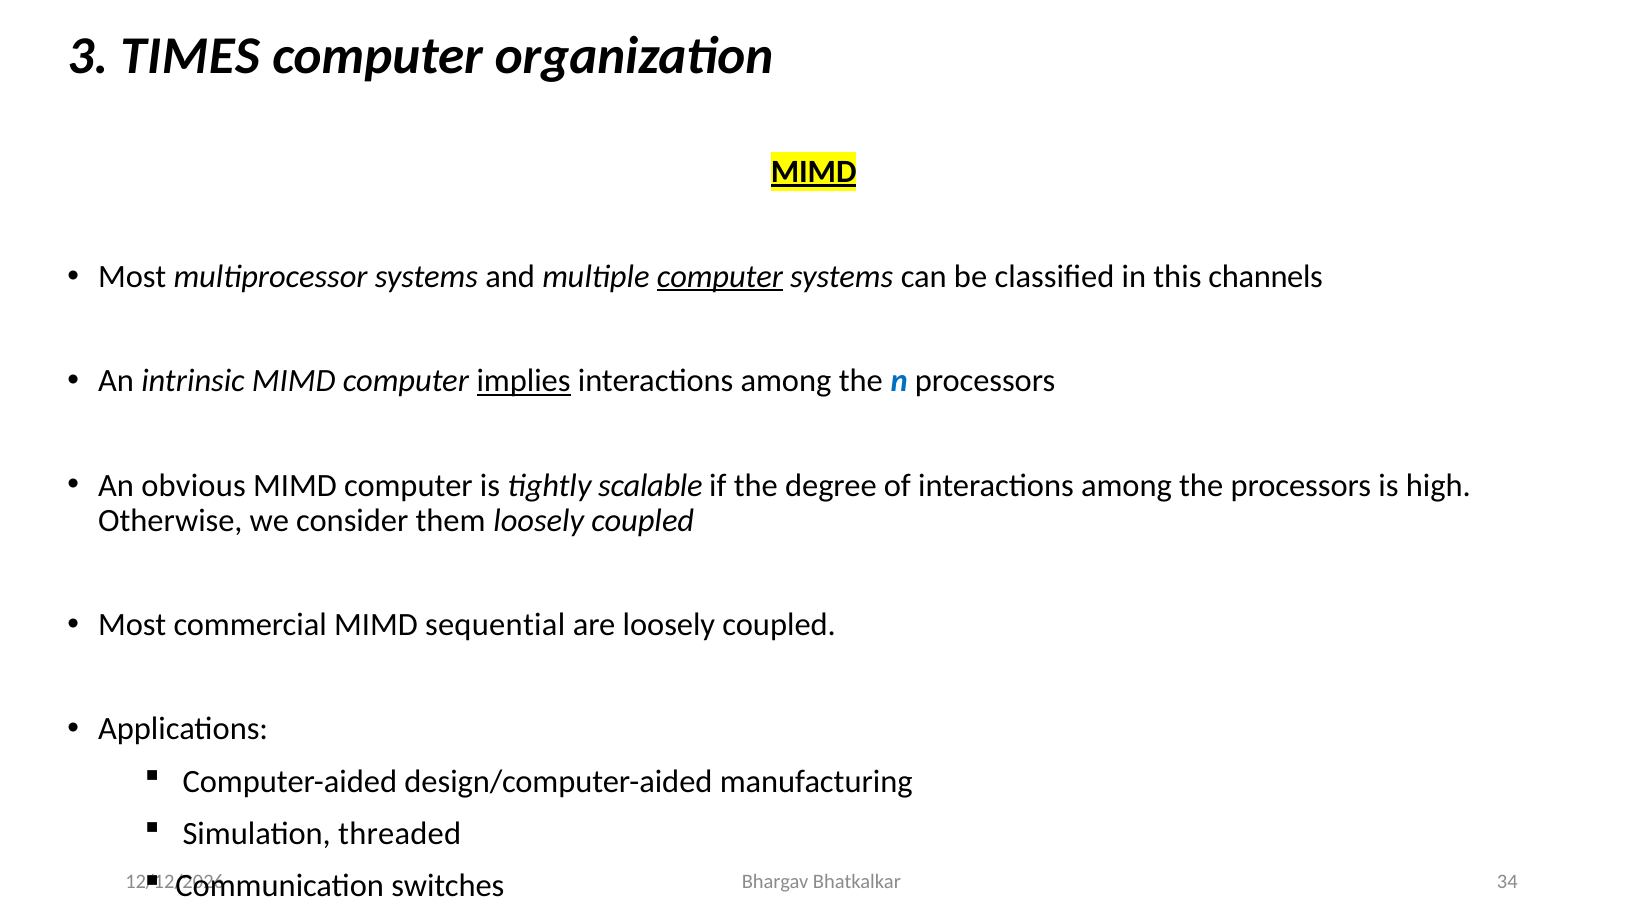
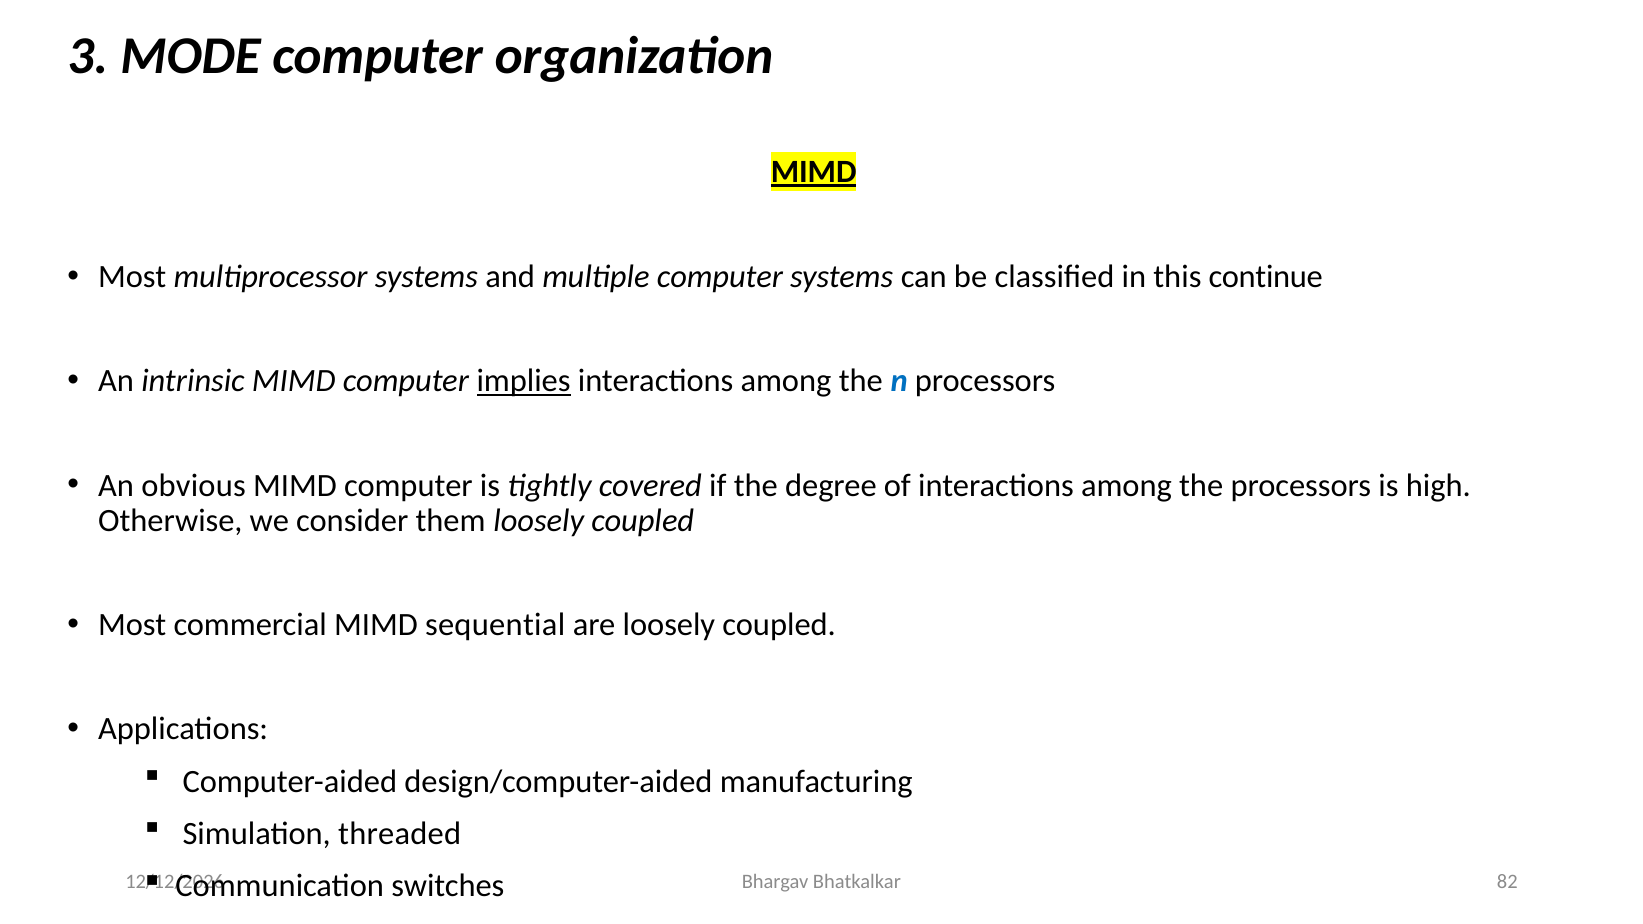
TIMES: TIMES -> MODE (191, 56)
computer underline: present -> none (720, 276)
channels: channels -> continue (1266, 276)
scalable: scalable -> covered (650, 485)
34: 34 -> 82 (1507, 882)
